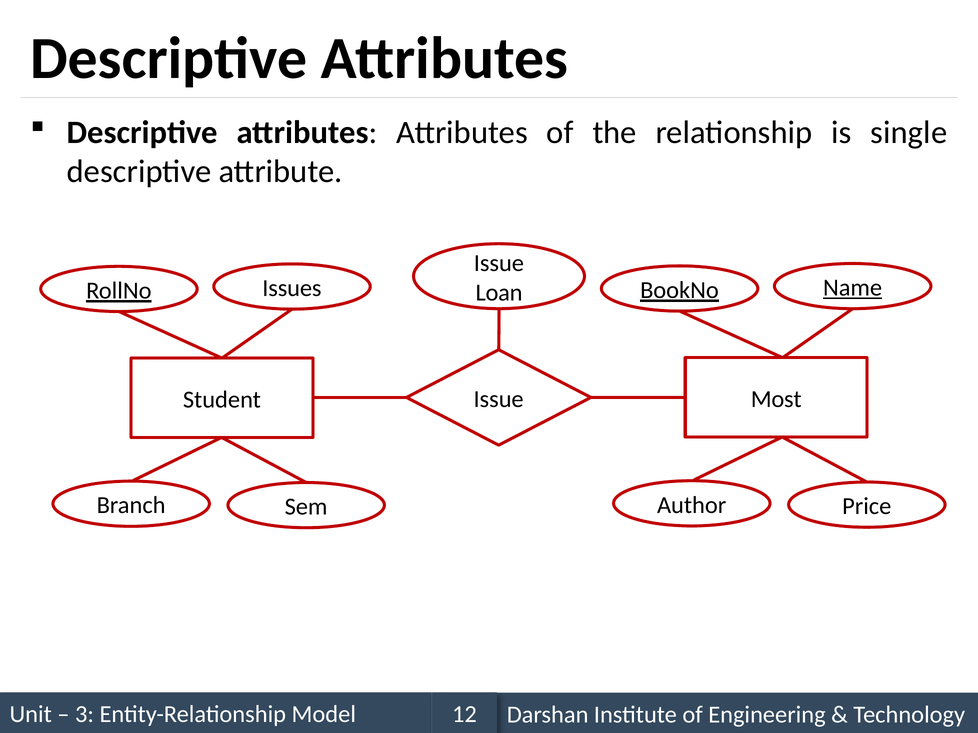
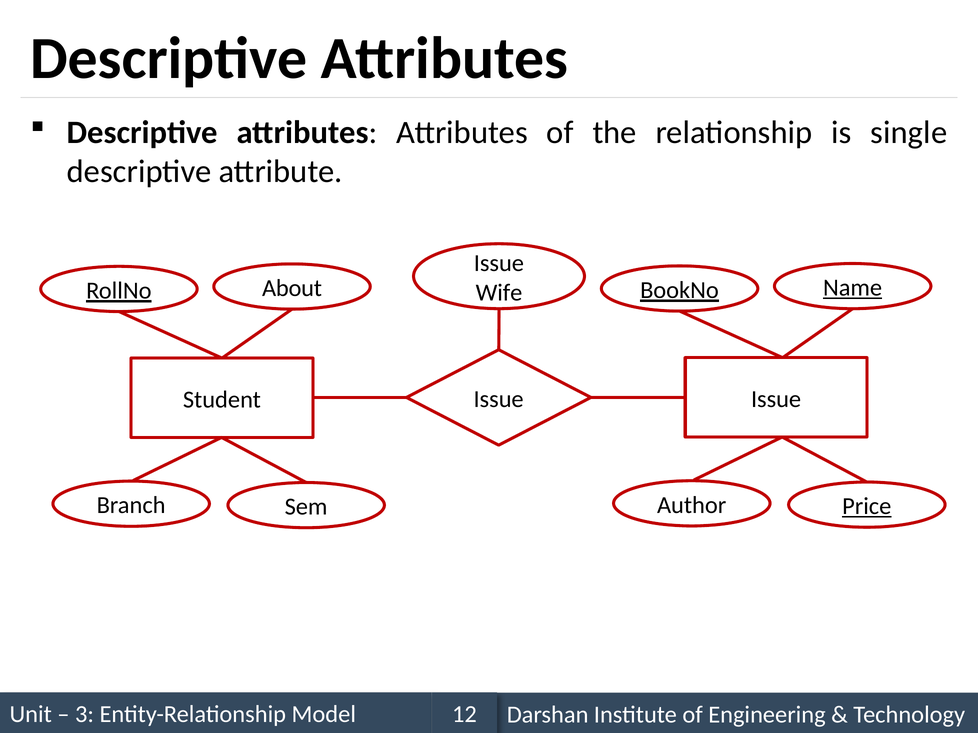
Issues: Issues -> About (292, 288)
Loan: Loan -> Wife (499, 293)
Student Most: Most -> Issue (776, 399)
Price underline: none -> present (867, 507)
